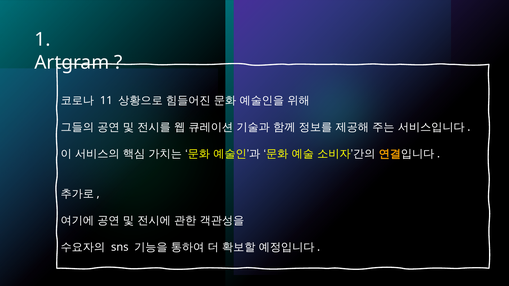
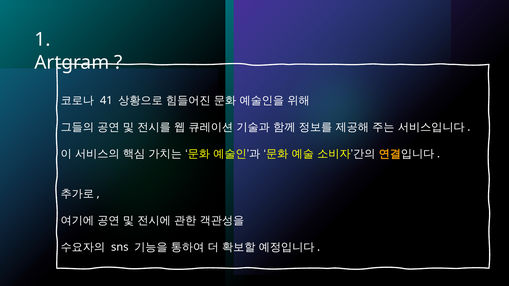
11: 11 -> 41 (106, 100)
